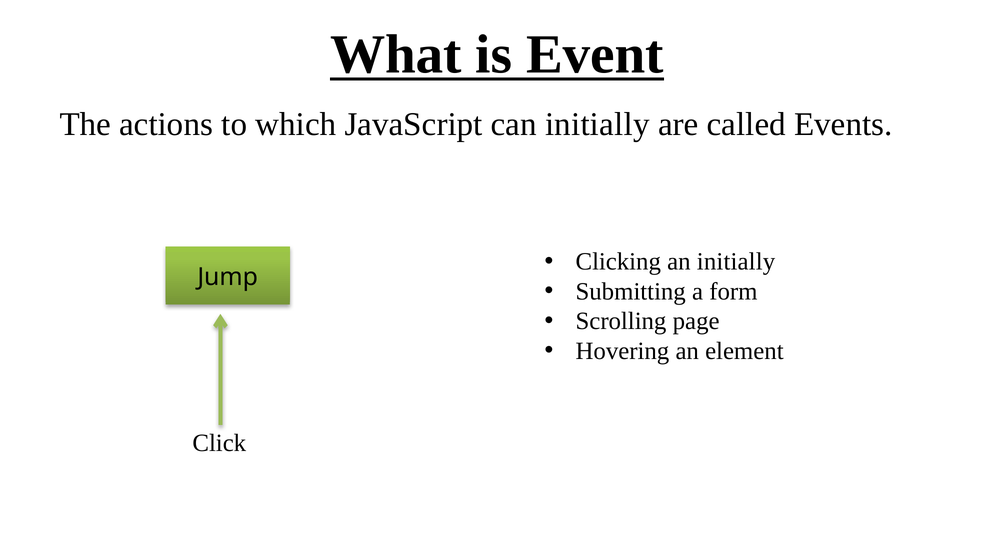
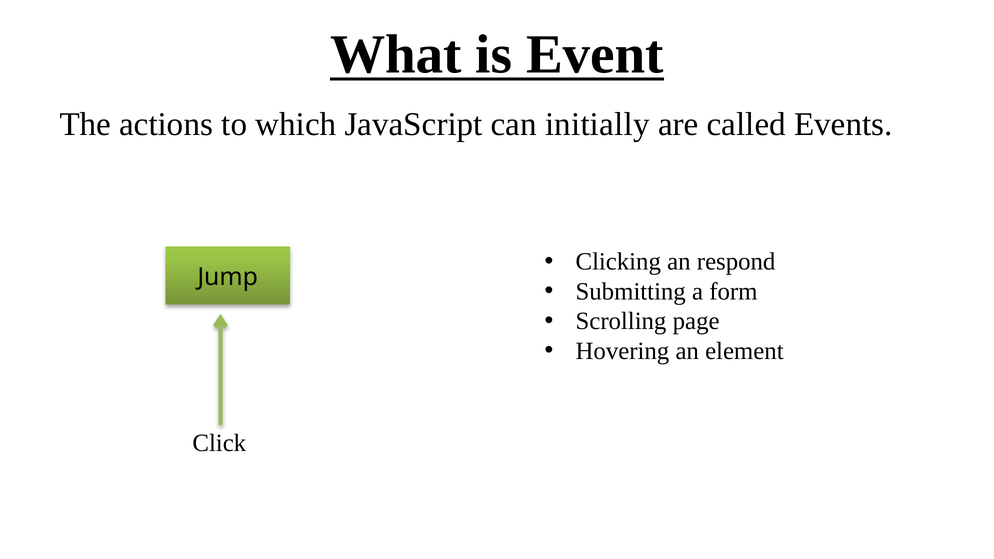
an initially: initially -> respond (736, 262)
